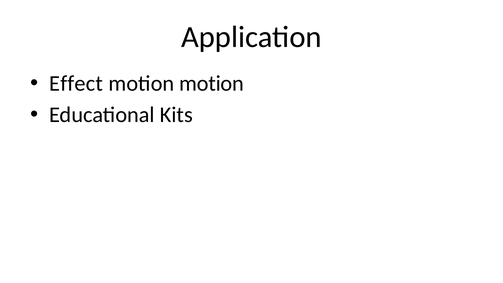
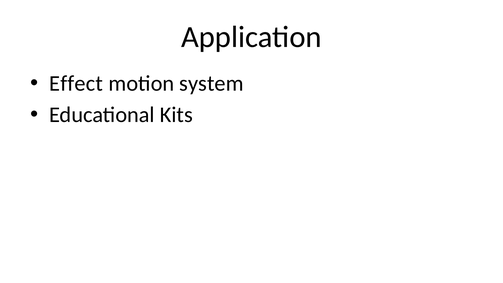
motion motion: motion -> system (211, 84)
